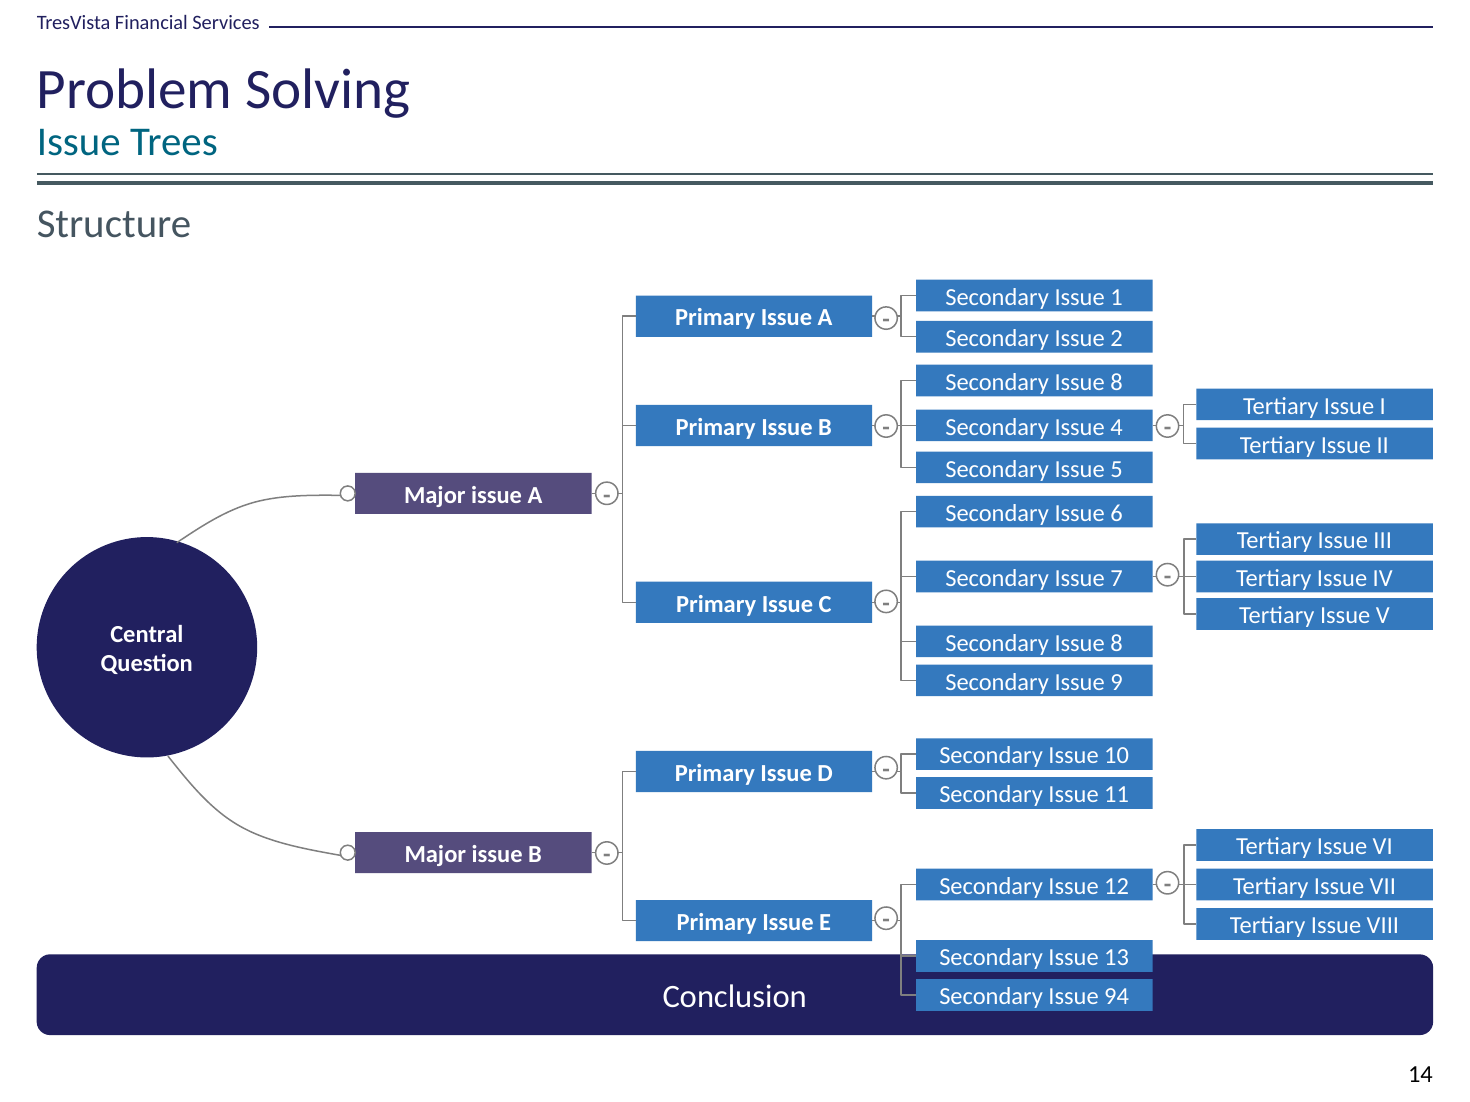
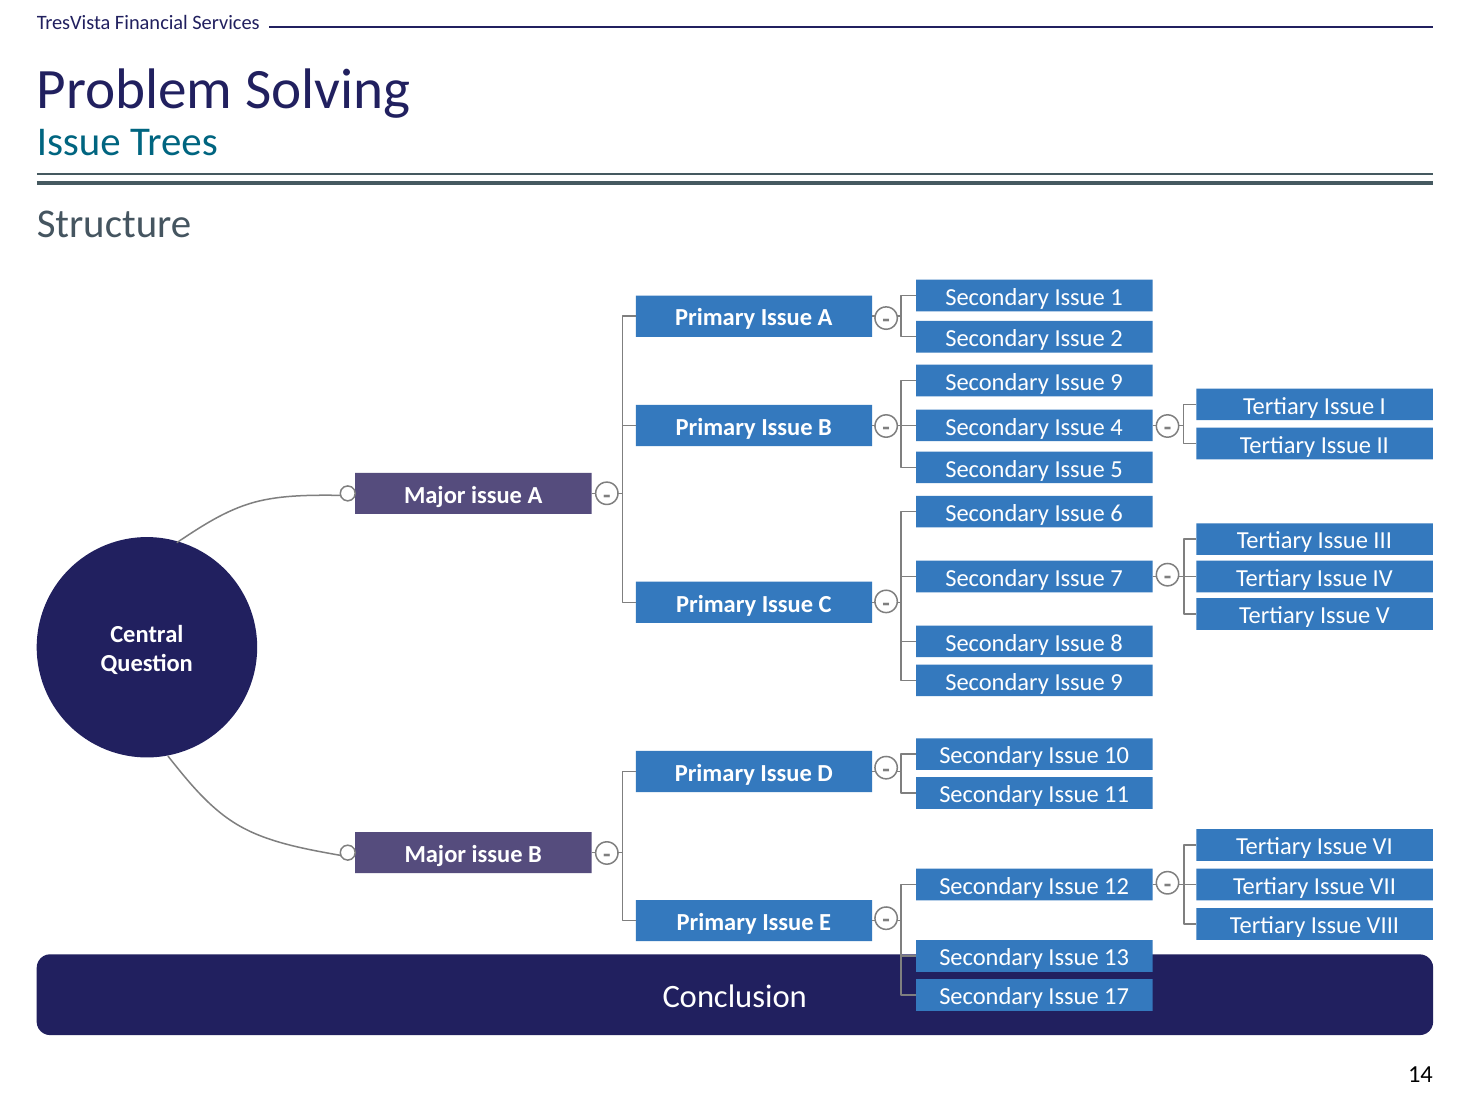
8: 8 -> 9 (1116, 382)
94: 94 -> 17 (1117, 997)
